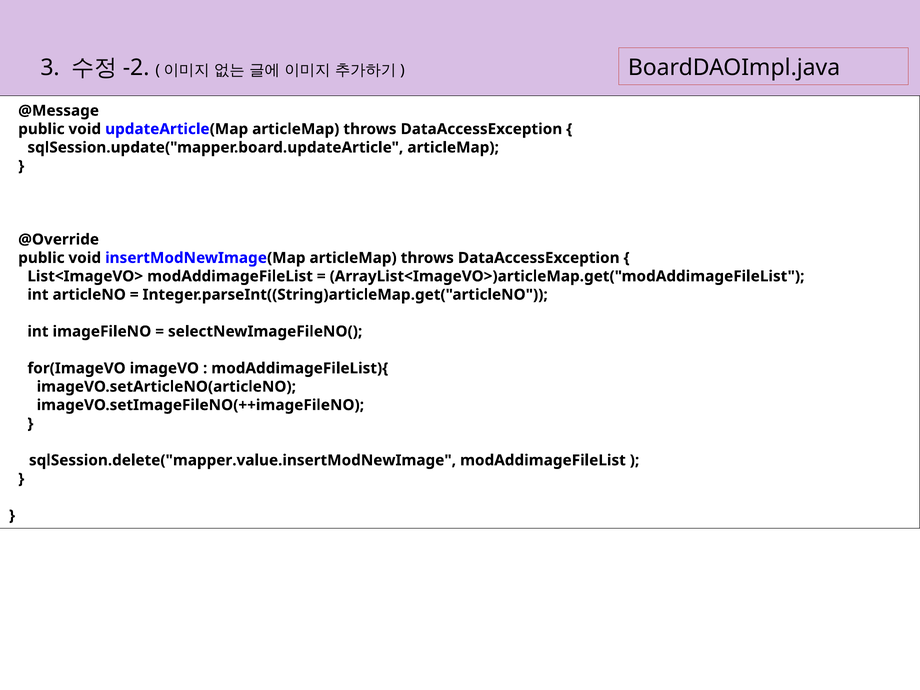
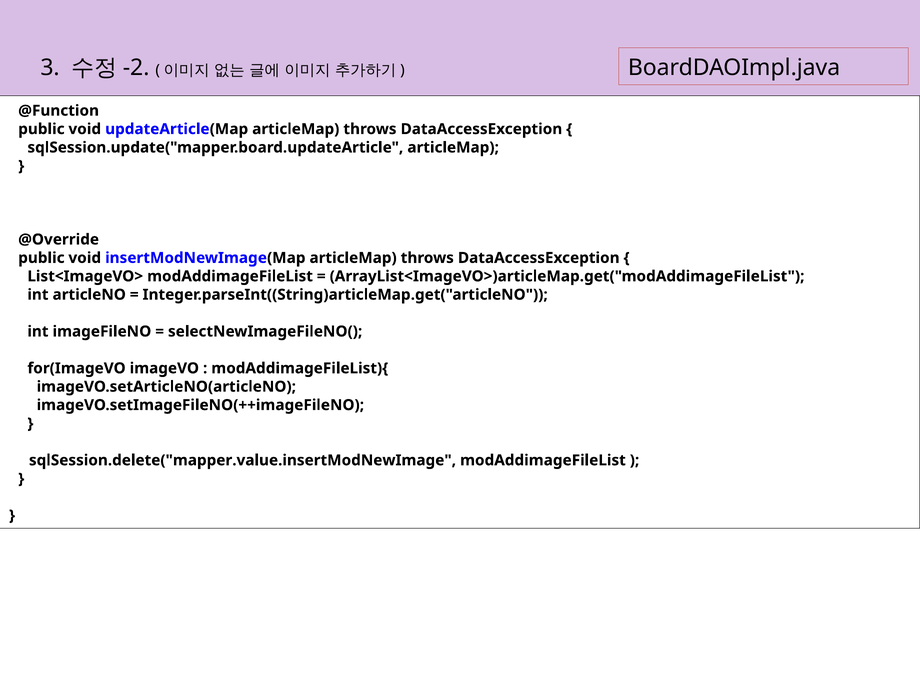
@Message: @Message -> @Function (59, 111)
